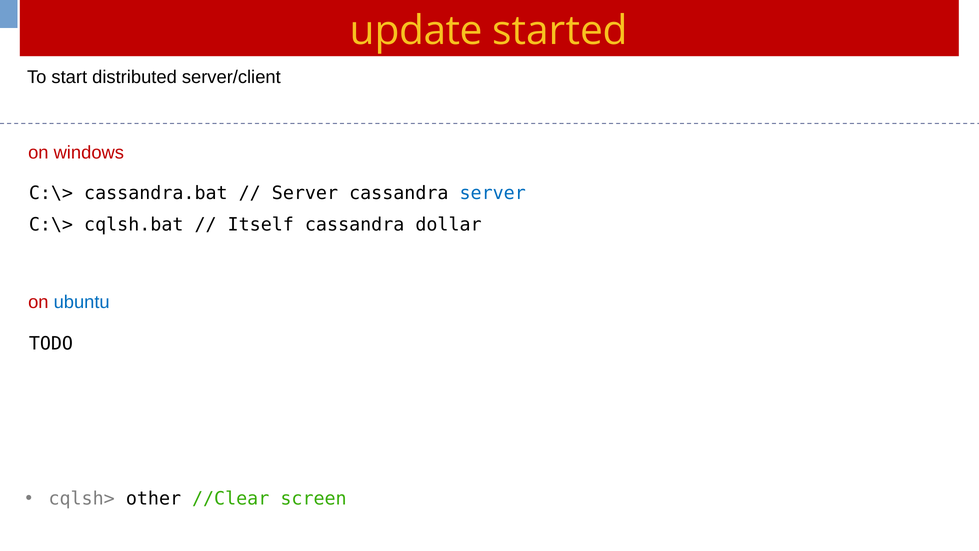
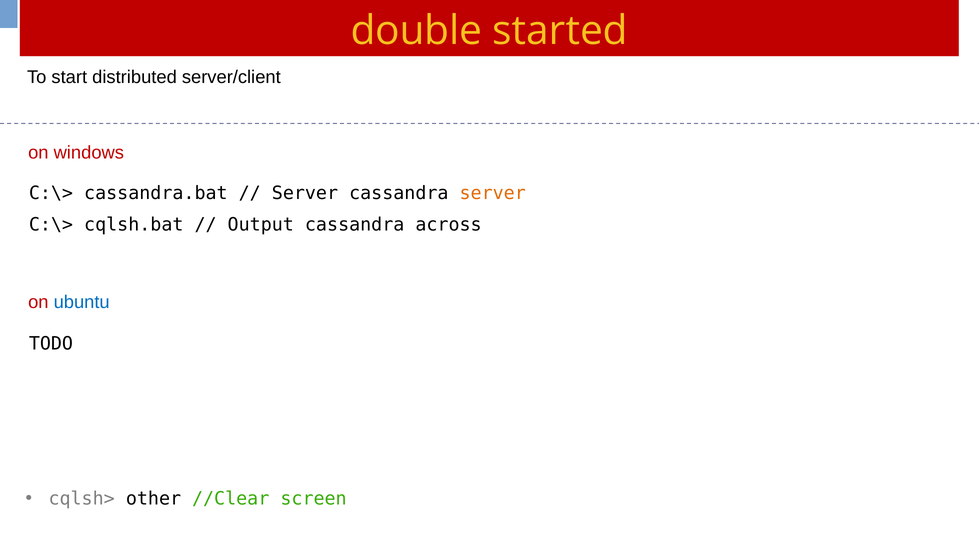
update: update -> double (416, 31)
server colour: blue -> orange (493, 193)
Itself: Itself -> Output (261, 225)
dollar: dollar -> across (449, 225)
